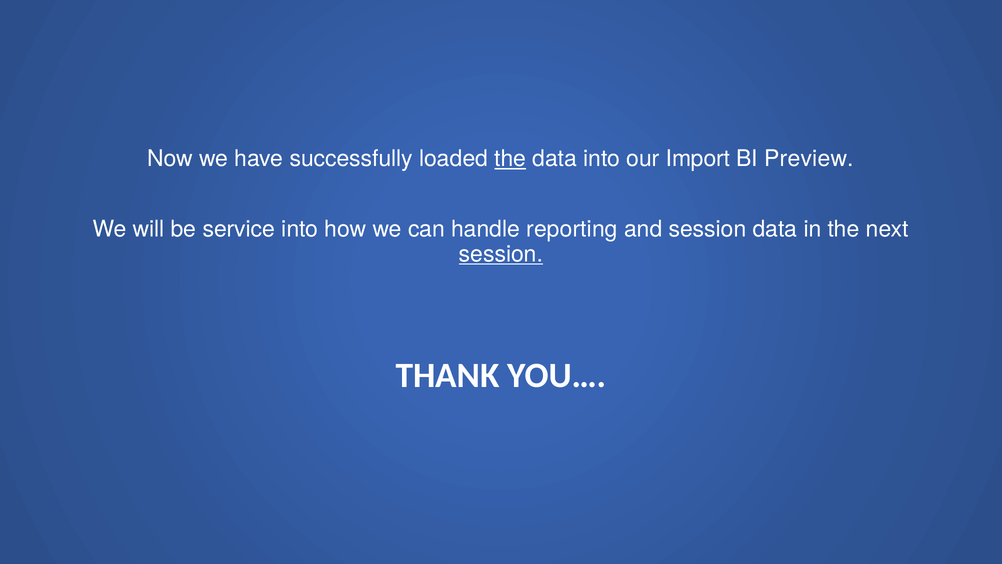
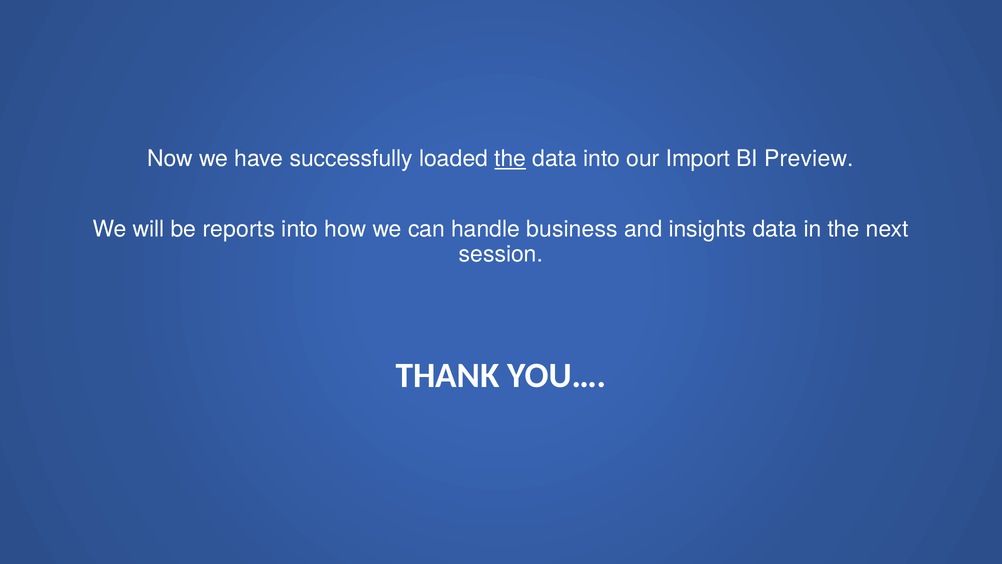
service: service -> reports (239, 229)
reporting: reporting -> business (572, 229)
and session: session -> insights (707, 229)
session underline: present -> none (501, 254)
